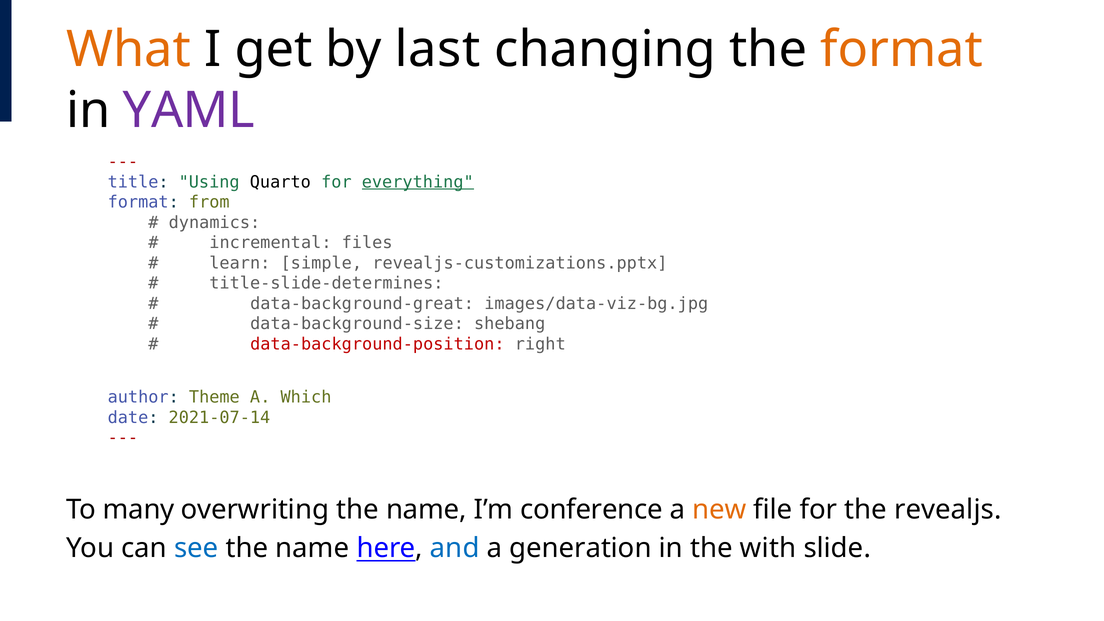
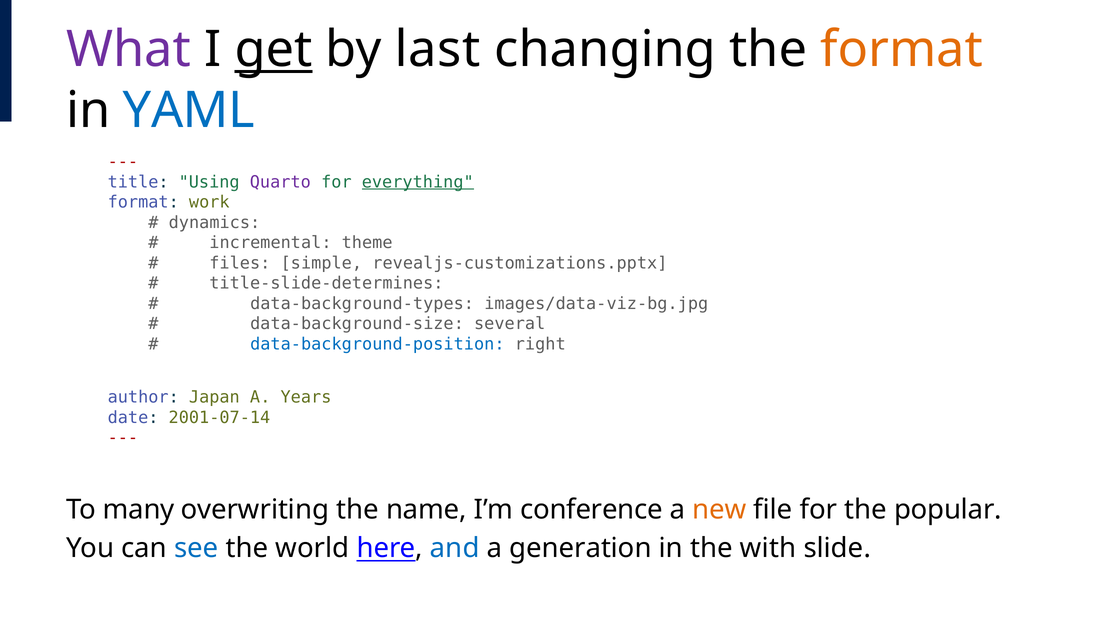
What colour: orange -> purple (129, 50)
get underline: none -> present (273, 50)
YAML colour: purple -> blue (189, 110)
Quarto colour: black -> purple (280, 182)
from: from -> work (209, 202)
files: files -> theme (367, 243)
learn: learn -> files (240, 263)
data-background-great: data-background-great -> data-background-types (362, 304)
shebang: shebang -> several (510, 324)
data-background-position colour: red -> blue (377, 344)
Theme: Theme -> Japan (214, 397)
Which: Which -> Years (306, 397)
2021-07-14: 2021-07-14 -> 2001-07-14 (219, 418)
revealjs: revealjs -> popular (948, 510)
name: name -> world (312, 548)
